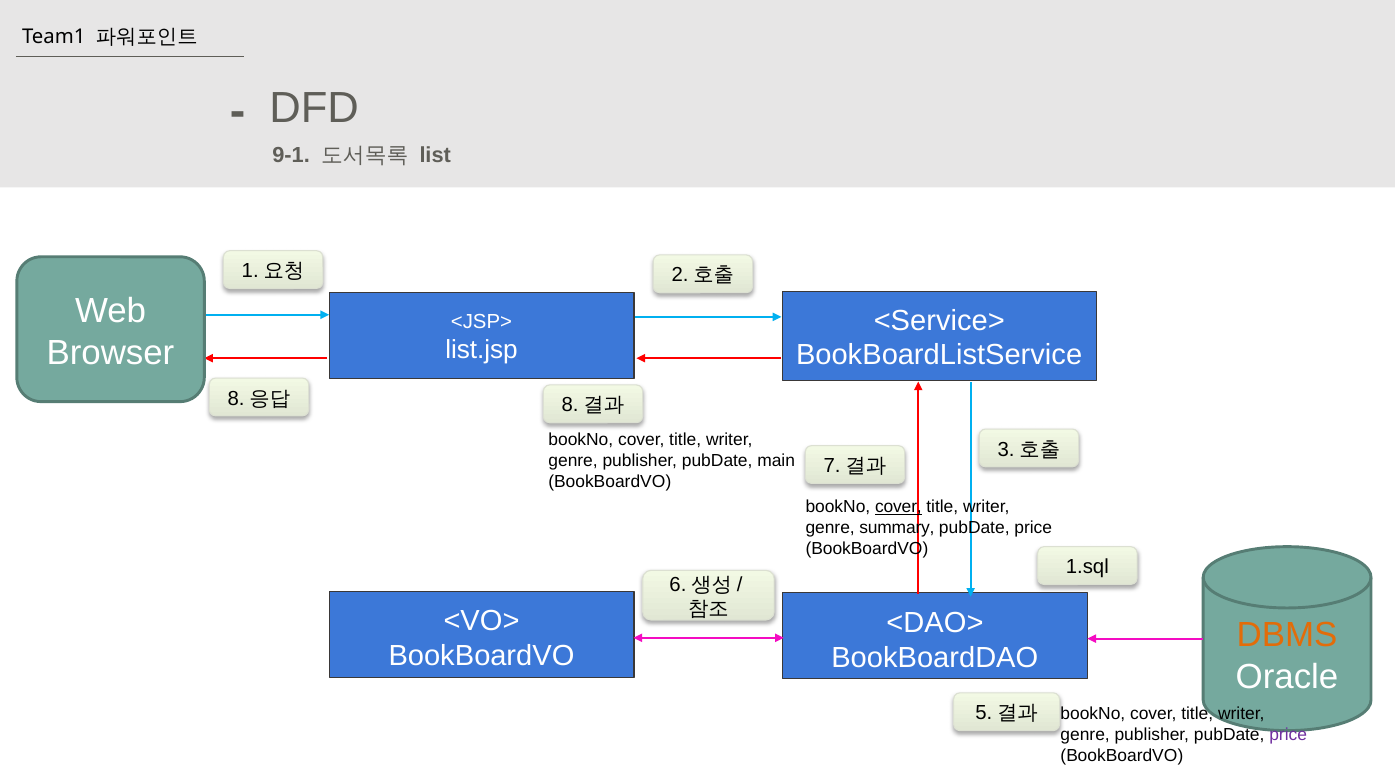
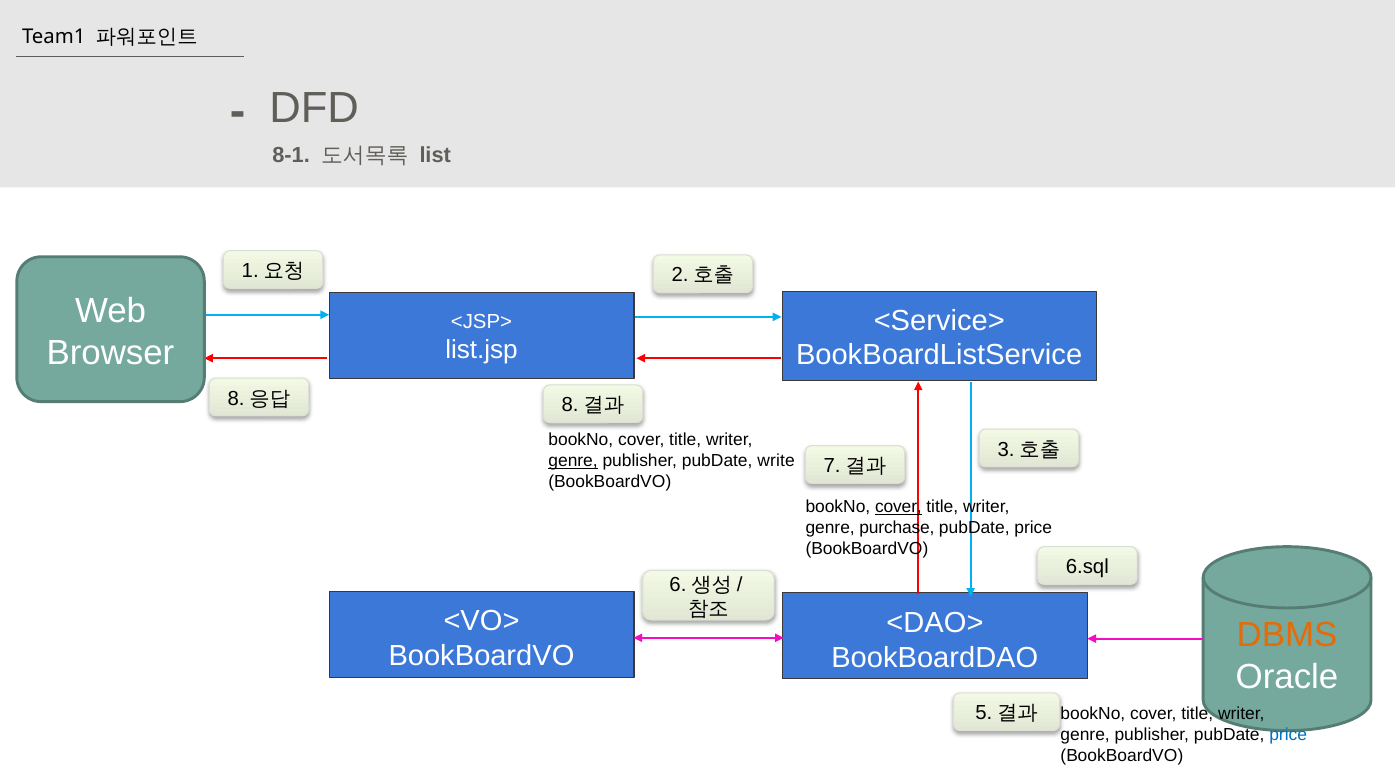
9-1: 9-1 -> 8-1 (291, 155)
genre underline: none -> present (573, 461)
main: main -> write (776, 461)
summary: summary -> purchase (897, 528)
1.sql: 1.sql -> 6.sql (1087, 567)
price colour: purple -> blue (1288, 735)
